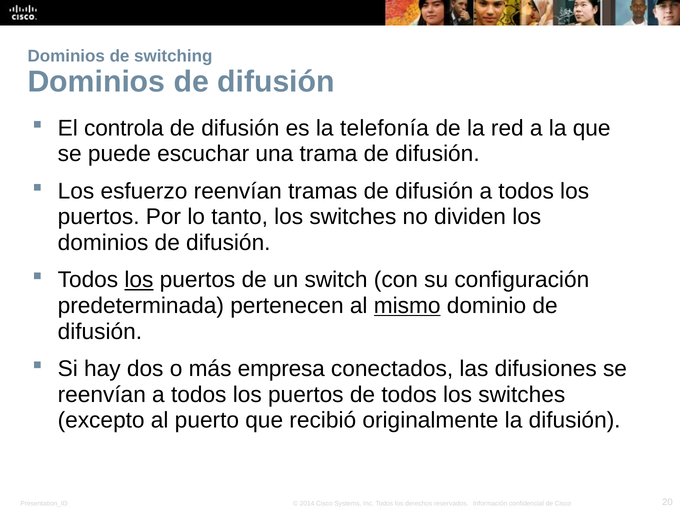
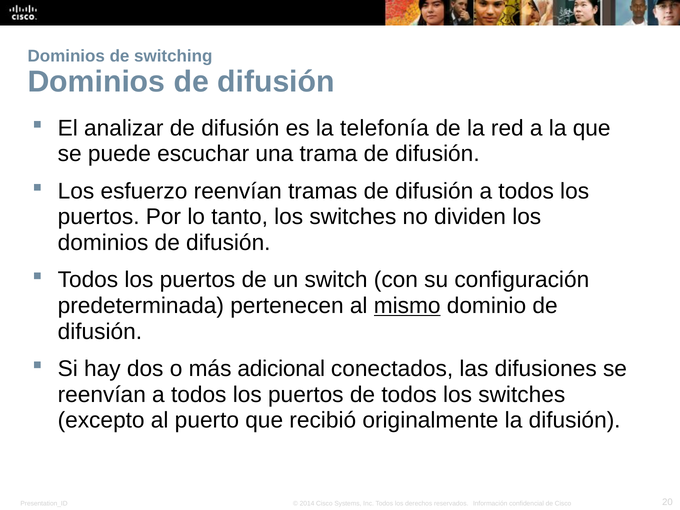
controla: controla -> analizar (124, 128)
los underline: present -> none (139, 280)
empresa: empresa -> adicional (281, 369)
